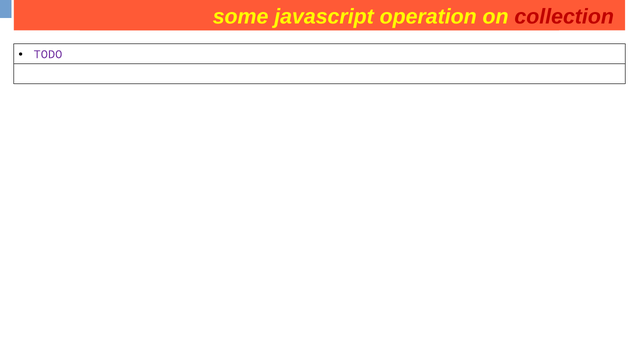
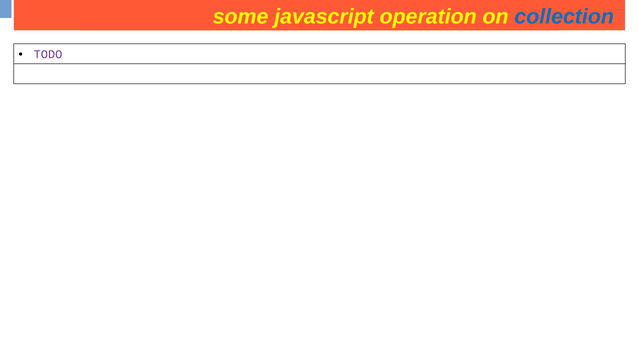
collection colour: red -> blue (564, 17)
